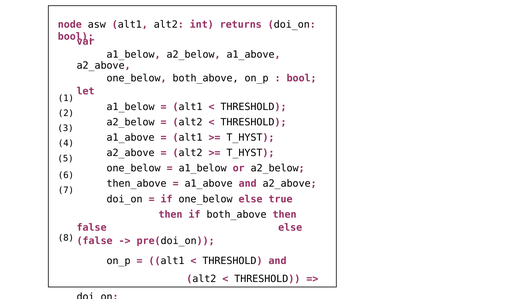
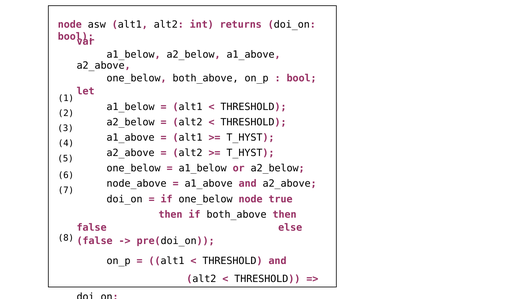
then_above: then_above -> node_above (137, 184)
one_below else: else -> node (251, 199)
